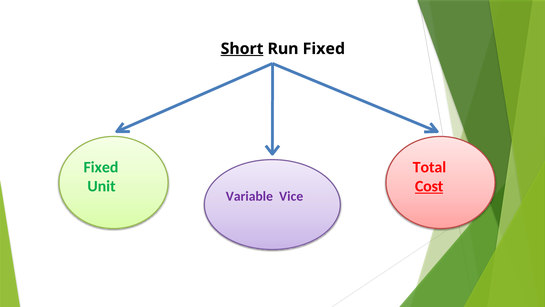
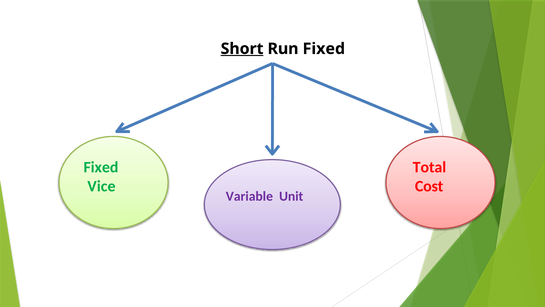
Unit: Unit -> Vice (101, 186)
Cost underline: present -> none (429, 186)
Vice: Vice -> Unit (291, 196)
